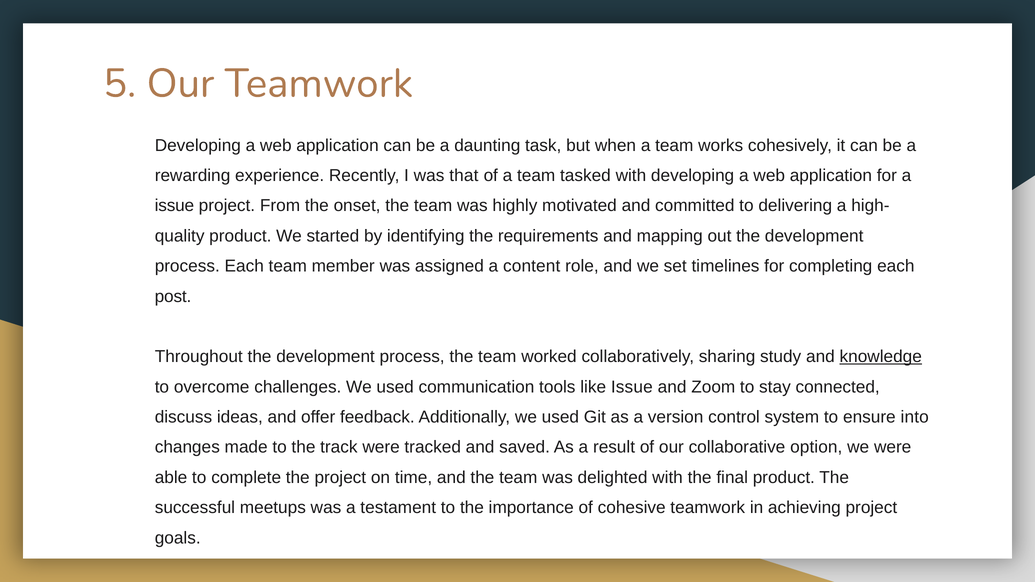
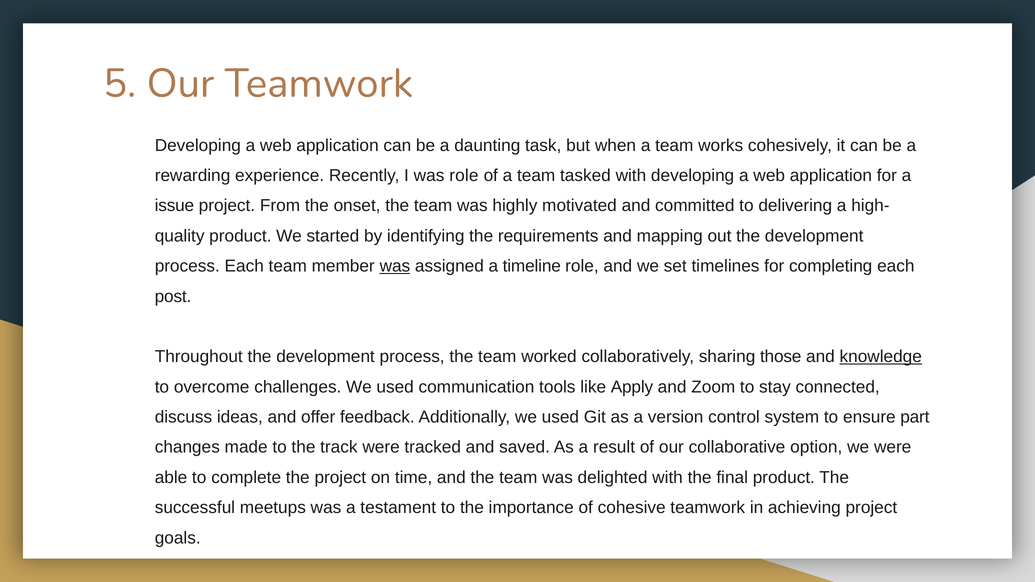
was that: that -> role (464, 176)
was underline: none -> present (395, 266)
content: content -> timeline (532, 266)
study: study -> those (781, 357)
like Issue: Issue -> Apply (632, 387)
into: into -> part (915, 417)
